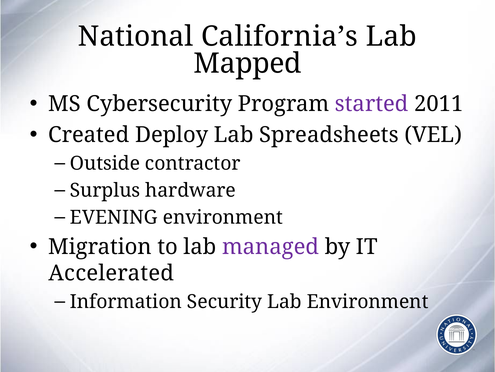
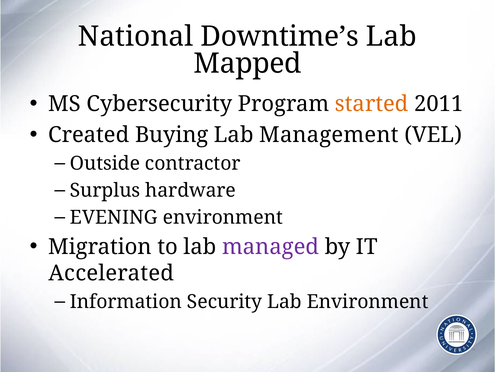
California’s: California’s -> Downtime’s (280, 36)
started colour: purple -> orange (372, 104)
Deploy: Deploy -> Buying (172, 135)
Spreadsheets: Spreadsheets -> Management (329, 135)
